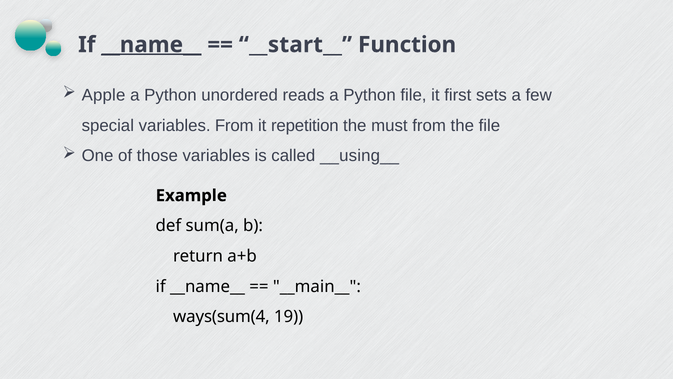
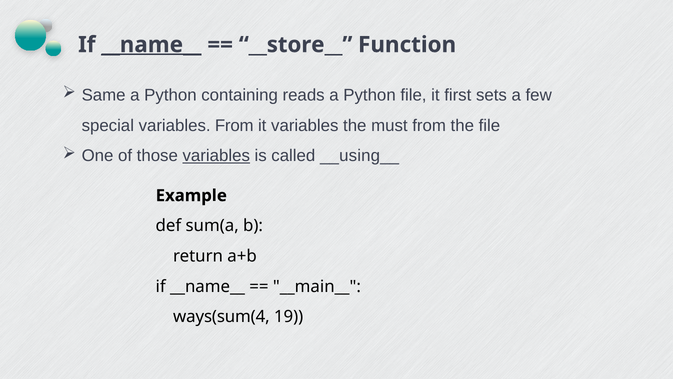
__start__: __start__ -> __store__ (296, 45)
Apple: Apple -> Same (104, 95)
unordered: unordered -> containing (240, 95)
it repetition: repetition -> variables (305, 125)
variables underline: none -> present (216, 156)
